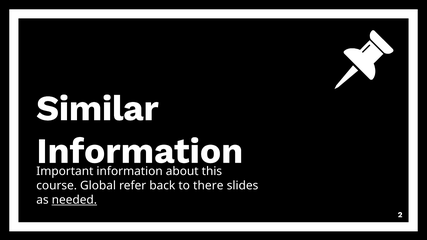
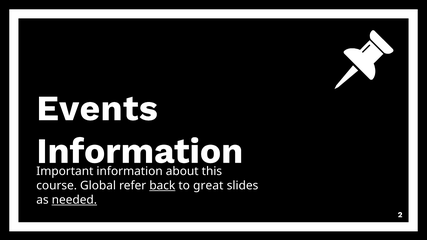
Similar: Similar -> Events (97, 109)
back underline: none -> present (162, 186)
there: there -> great (208, 186)
